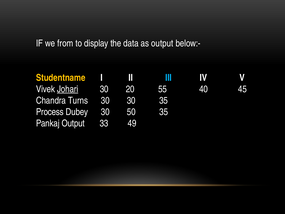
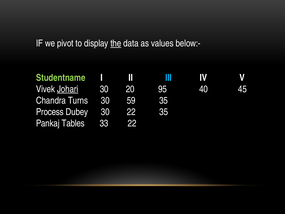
from: from -> pivot (65, 43)
the underline: none -> present (116, 43)
as output: output -> values (162, 43)
Studentname colour: yellow -> light green (61, 78)
55: 55 -> 95 (163, 89)
30 30: 30 -> 59 (131, 100)
30 50: 50 -> 22 (131, 112)
Pankaj Output: Output -> Tables (73, 123)
33 49: 49 -> 22 (132, 123)
